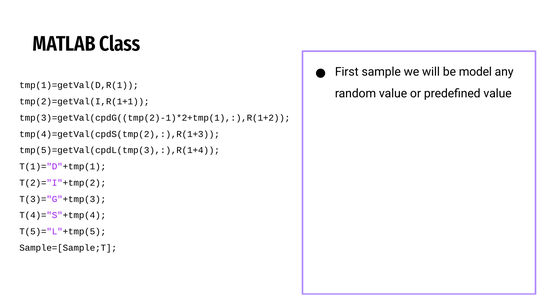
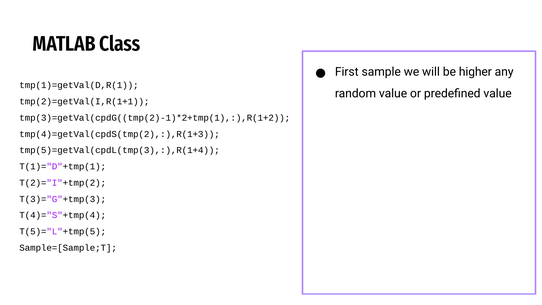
model: model -> higher (475, 72)
